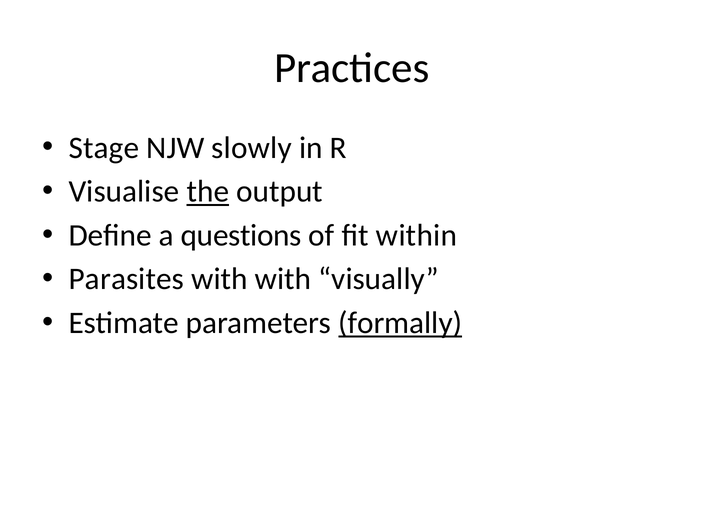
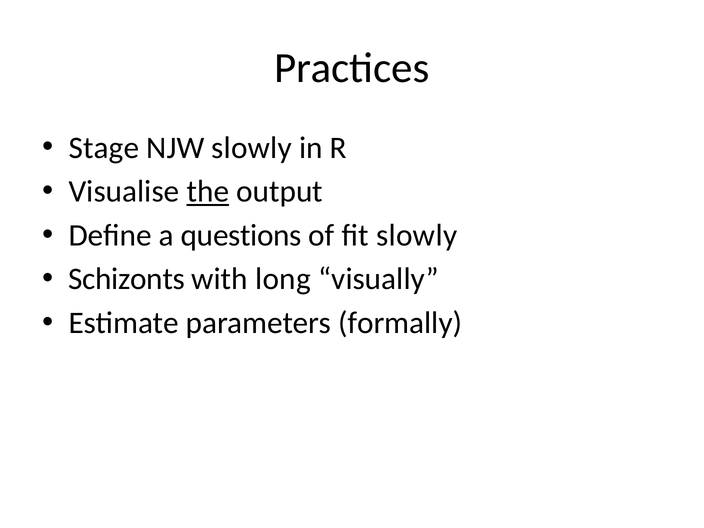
fit within: within -> slowly (417, 235)
Parasites: Parasites -> Schizonts (127, 279)
with with: with -> long (283, 279)
formally underline: present -> none (400, 323)
